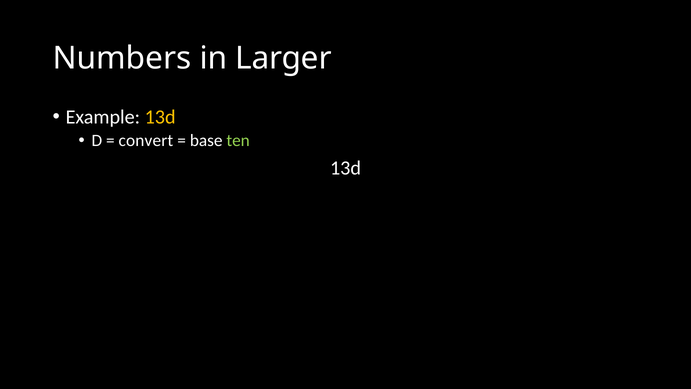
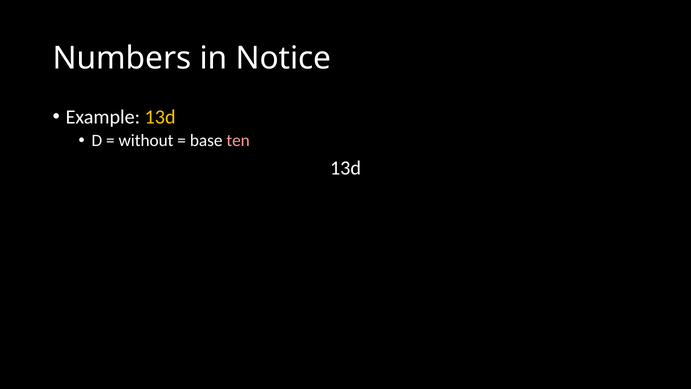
Larger: Larger -> Notice (283, 58)
convert: convert -> without (146, 141)
ten colour: light green -> pink (238, 141)
